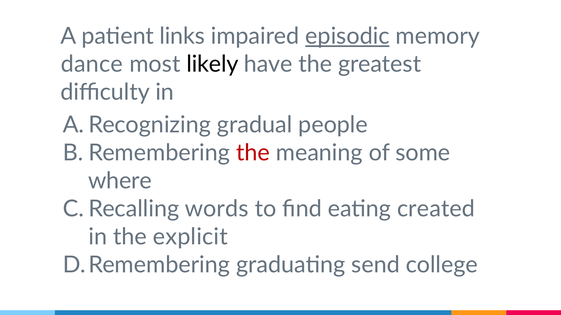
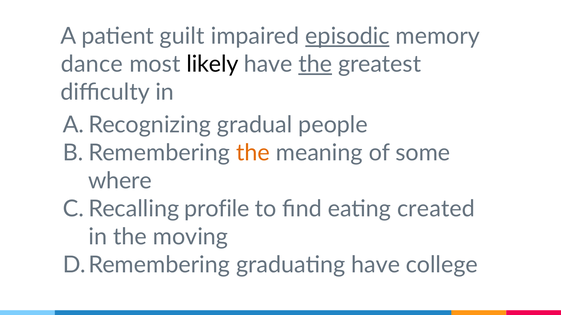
links: links -> guilt (182, 36)
the underline: none -> present (315, 64)
the colour: red -> orange (253, 153)
words: words -> profile (217, 209)
explicit: explicit -> moving (190, 237)
graduating send: send -> have (376, 265)
